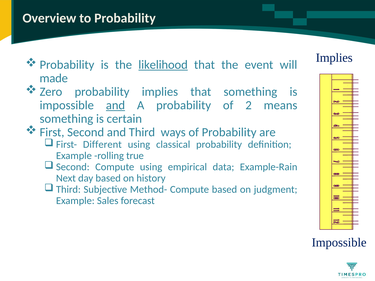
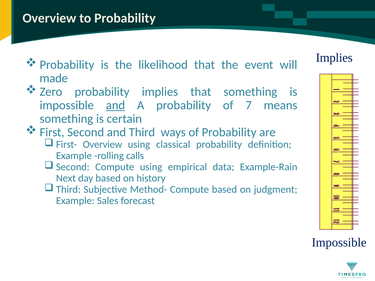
likelihood underline: present -> none (163, 65)
2: 2 -> 7 (249, 105)
First- Different: Different -> Overview (102, 145)
true: true -> calls (135, 156)
